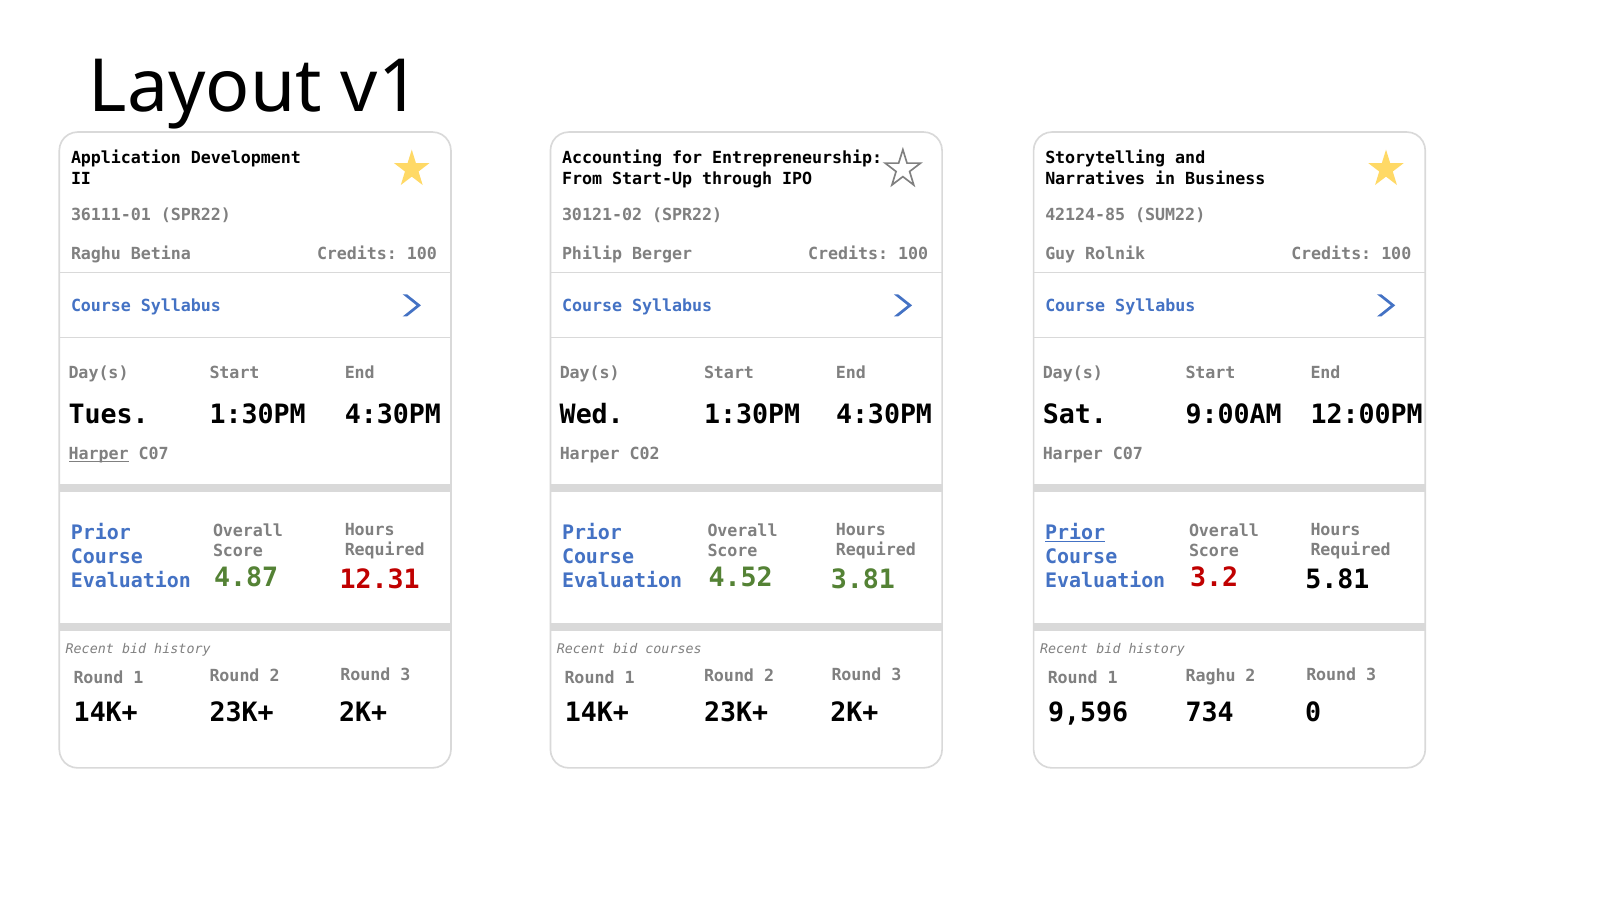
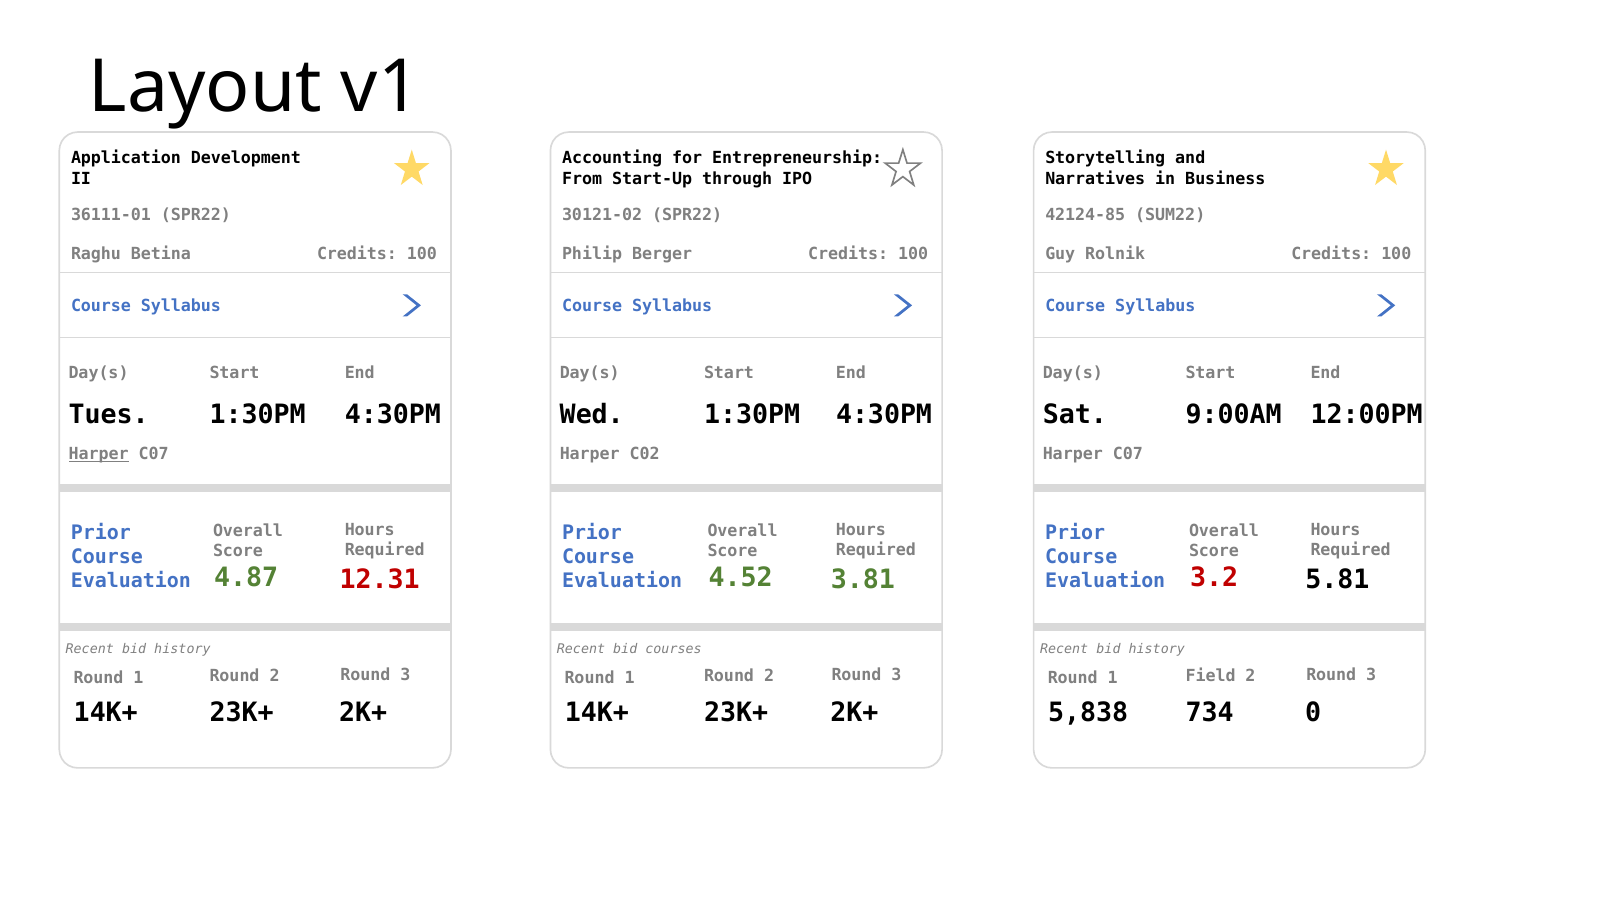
Prior underline: present -> none (1075, 533)
Raghu: Raghu -> Field (1211, 676)
9,596: 9,596 -> 5,838 (1088, 712)
